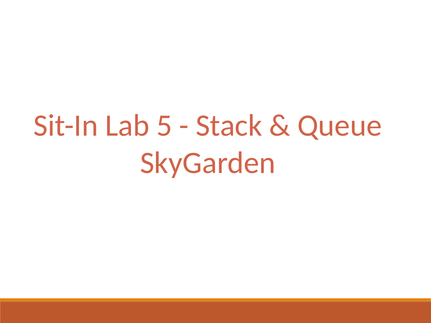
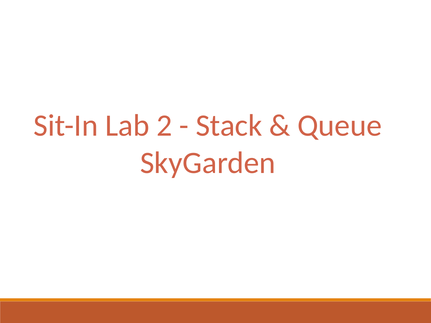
5: 5 -> 2 (164, 126)
